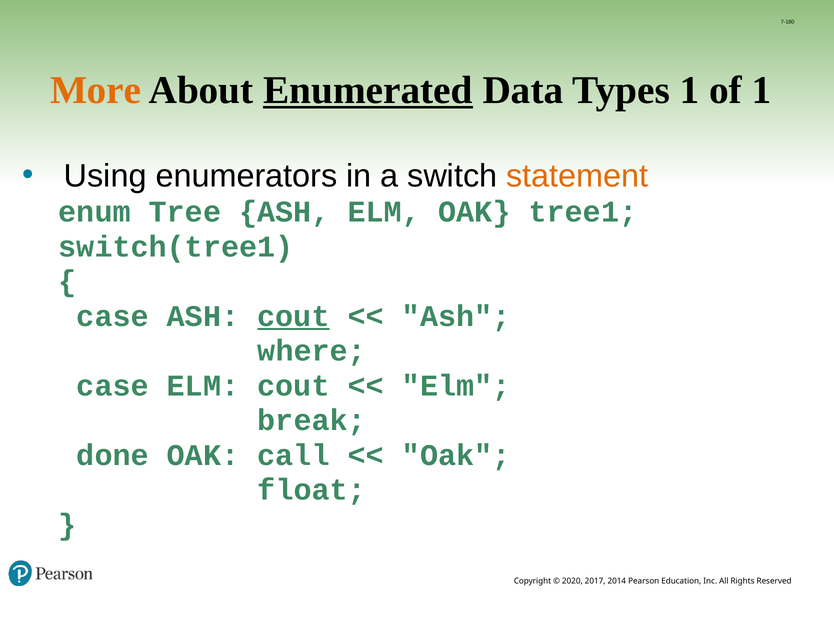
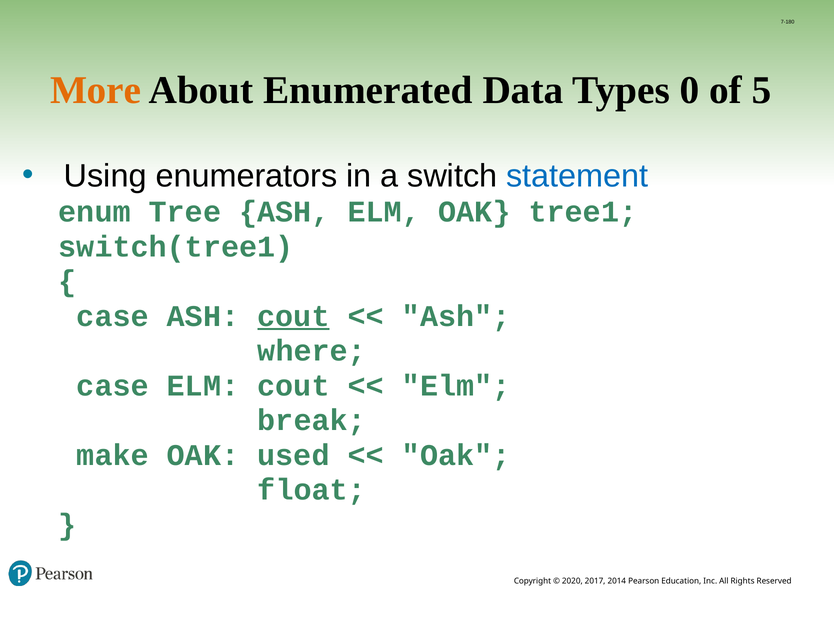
Enumerated underline: present -> none (368, 90)
Types 1: 1 -> 0 (690, 90)
of 1: 1 -> 5 (762, 90)
statement colour: orange -> blue (577, 176)
done: done -> make (113, 455)
call: call -> used (293, 455)
